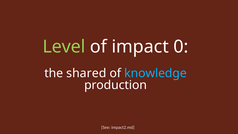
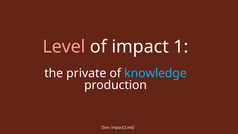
Level colour: light green -> pink (64, 47)
0: 0 -> 1 (181, 47)
shared: shared -> private (86, 73)
